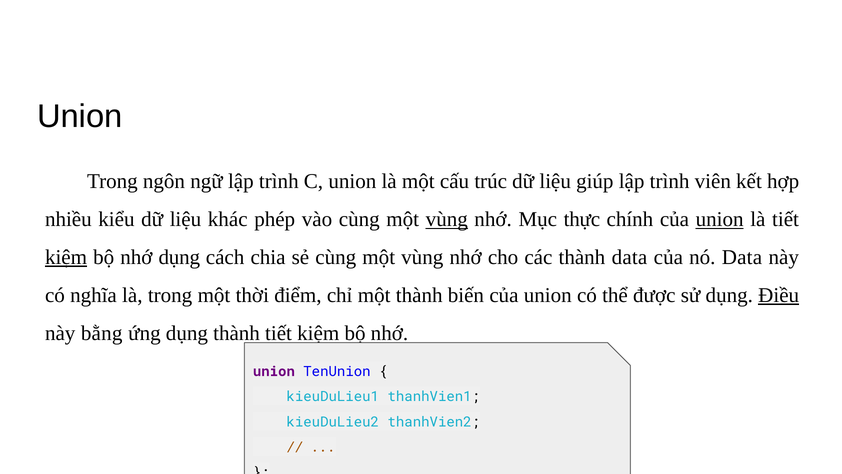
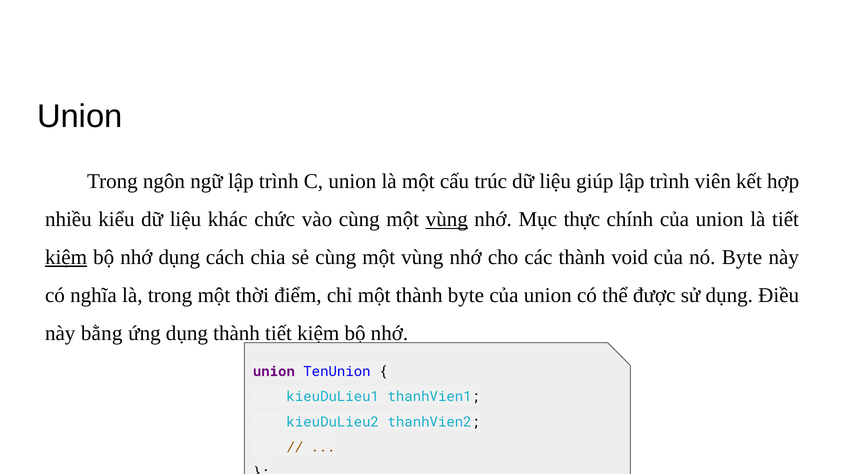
phép: phép -> chức (275, 219)
union underline: present -> none (720, 219)
thành data: data -> void (630, 257)
nó Data: Data -> Byte (742, 257)
thành biến: biến -> byte (466, 295)
Điều underline: present -> none (779, 295)
